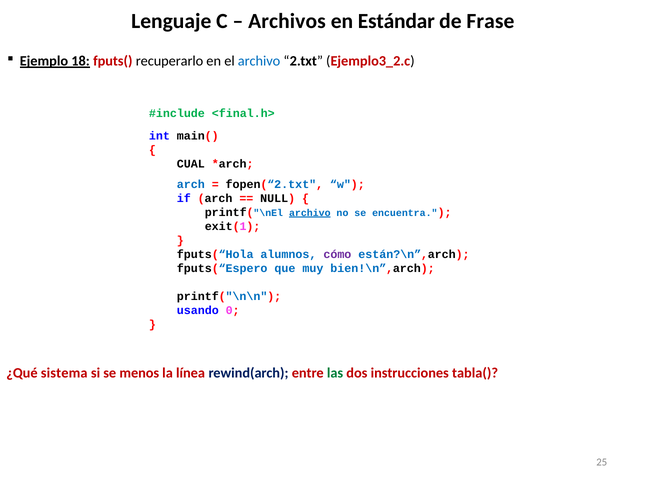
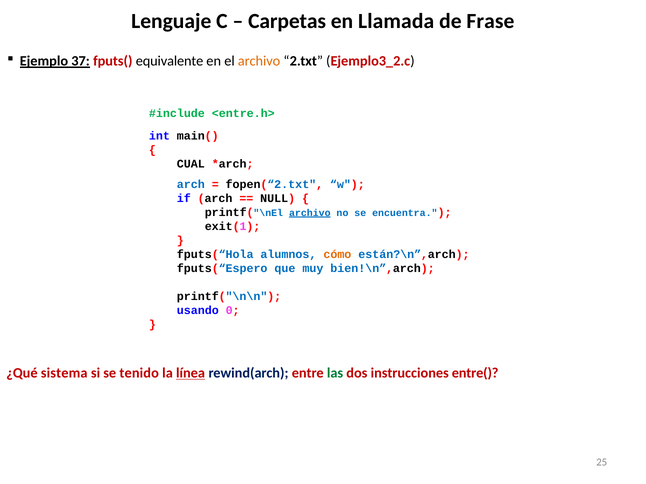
Archivos: Archivos -> Carpetas (287, 21)
Estándar: Estándar -> Llamada (396, 21)
18: 18 -> 37 (81, 61)
recuperarlo: recuperarlo -> equivalente (170, 61)
archivo colour: blue -> orange (259, 61)
<final.h>: <final.h> -> <entre.h> (243, 113)
cómo colour: purple -> orange (337, 254)
menos: menos -> tenido (139, 373)
línea underline: none -> present (191, 373)
tabla(: tabla( -> entre( (475, 373)
